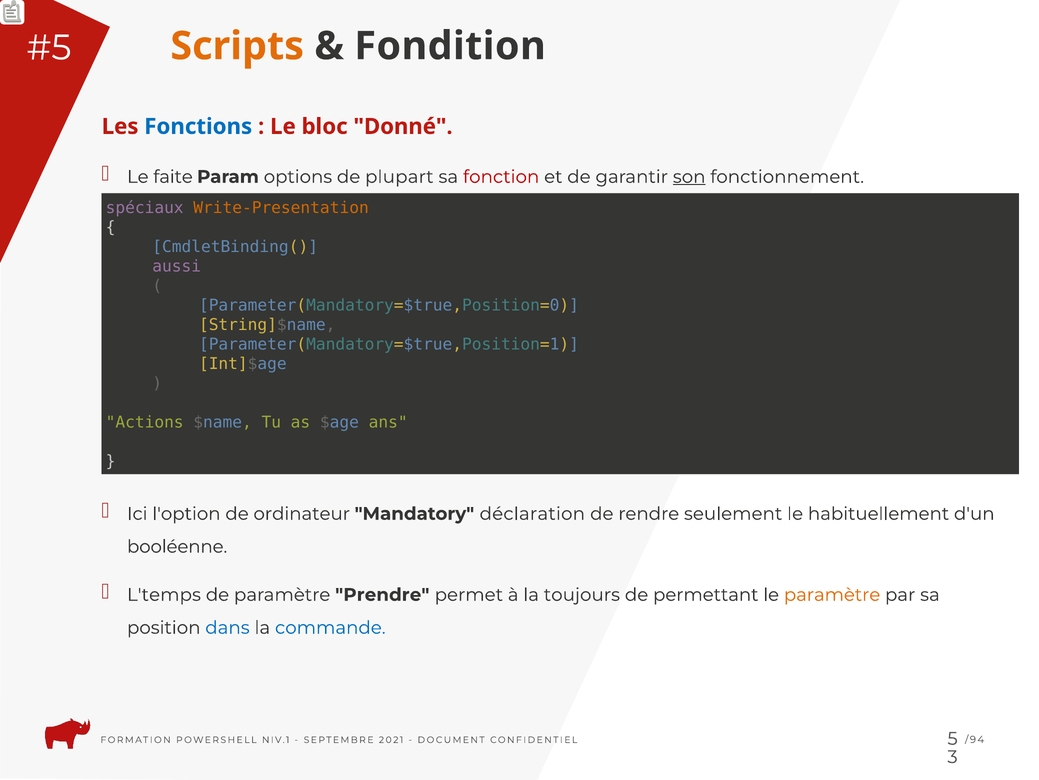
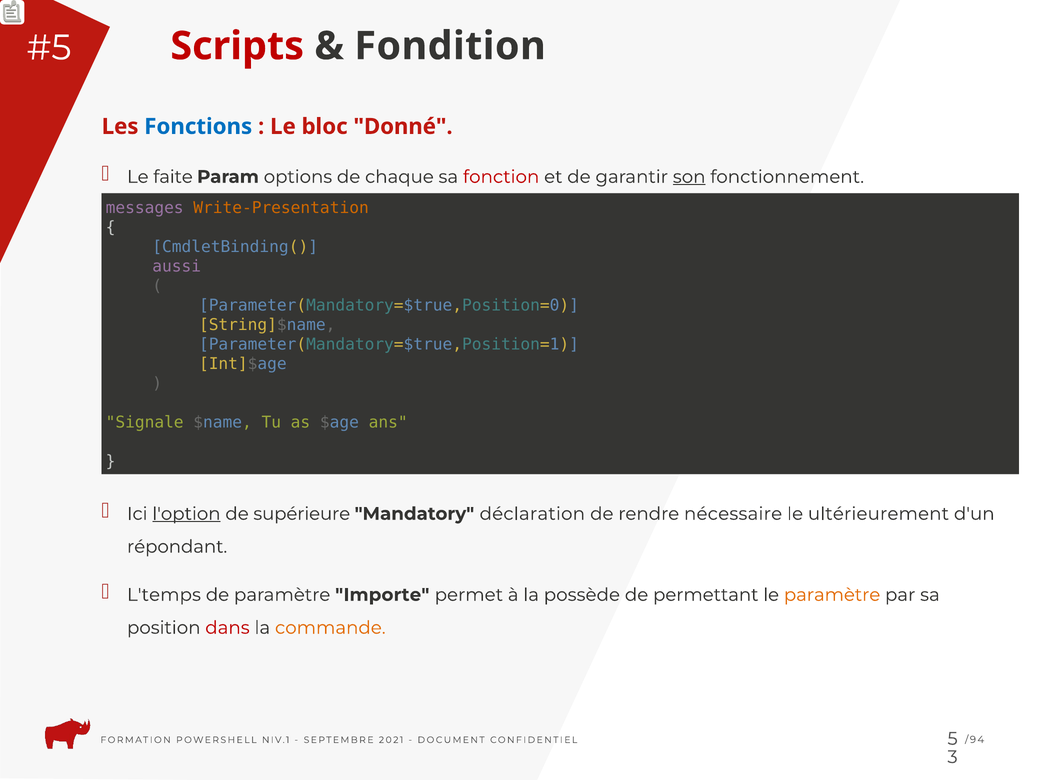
Scripts colour: orange -> red (237, 46)
plupart: plupart -> chaque (399, 177)
spéciaux: spéciaux -> messages (145, 208)
Actions: Actions -> Signale (145, 422)
l'option underline: none -> present (186, 513)
ordinateur: ordinateur -> supérieure (302, 513)
seulement: seulement -> nécessaire (733, 513)
habituellement: habituellement -> ultérieurement (878, 513)
booléenne: booléenne -> répondant (177, 546)
Prendre: Prendre -> Importe (382, 594)
toujours: toujours -> possède (582, 594)
dans colour: blue -> red (227, 627)
commande colour: blue -> orange (330, 627)
